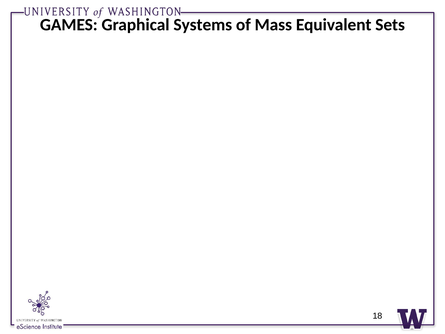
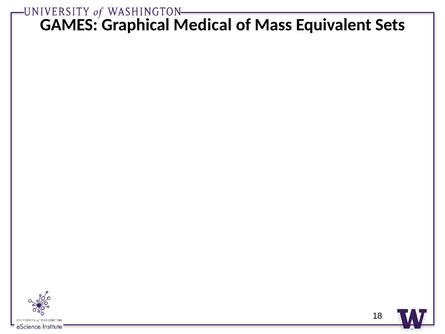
Systems: Systems -> Medical (203, 25)
